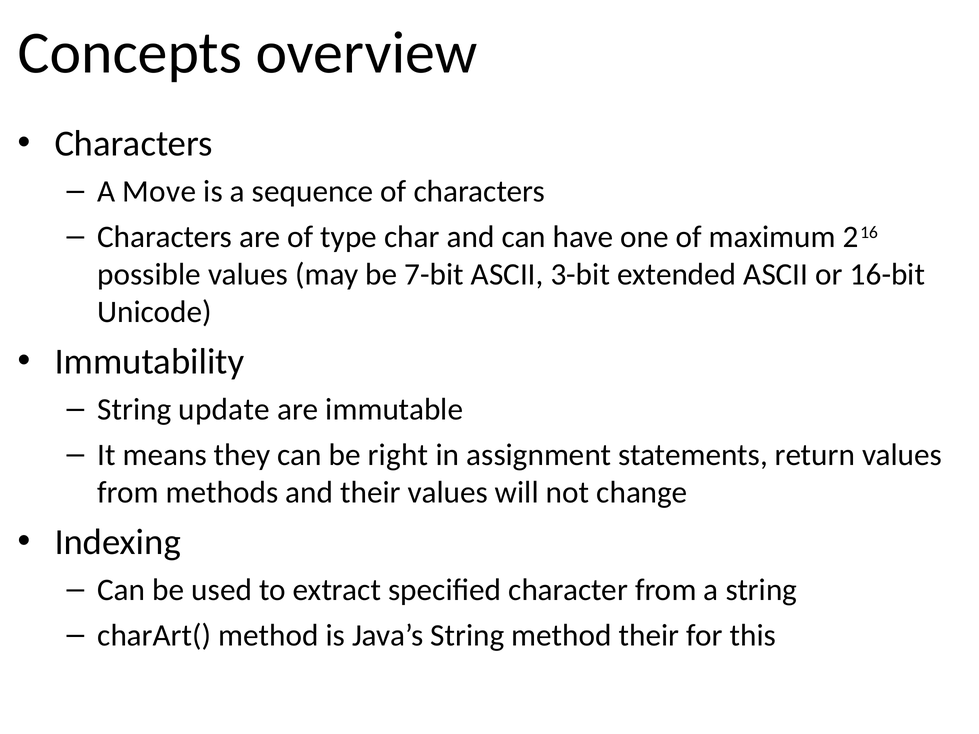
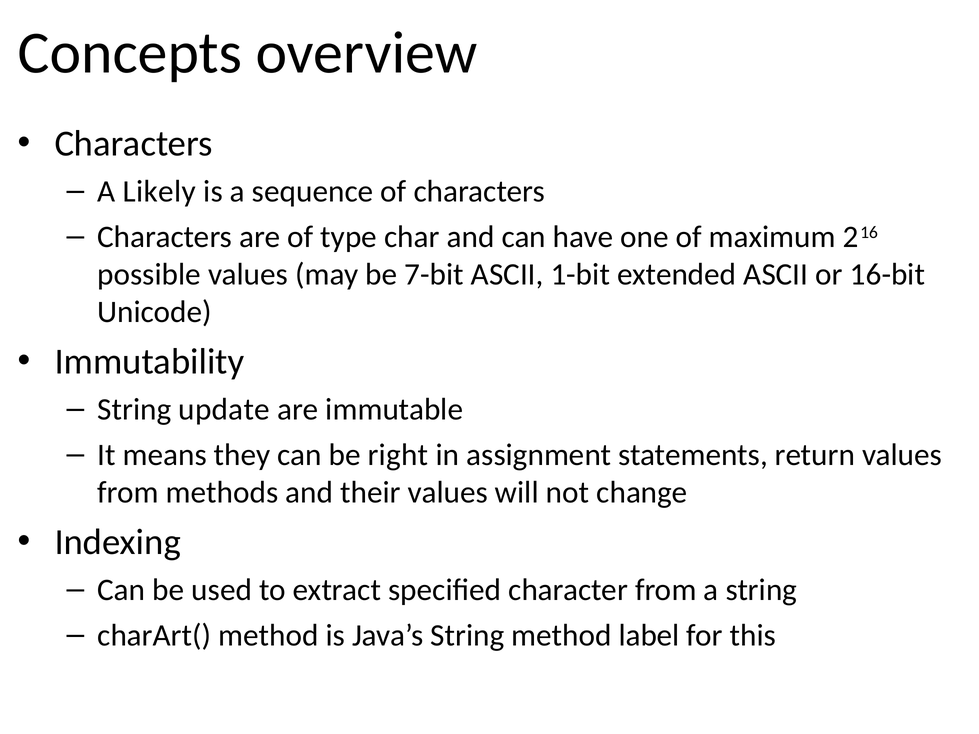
Move: Move -> Likely (159, 192)
3-bit: 3-bit -> 1-bit (580, 274)
method their: their -> label (649, 635)
